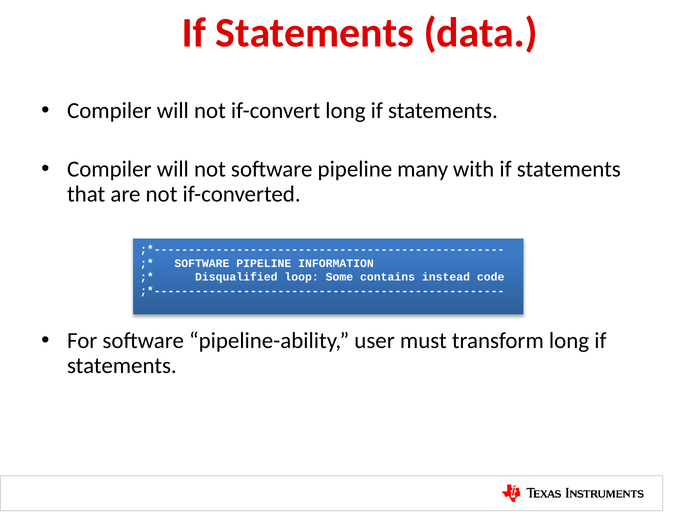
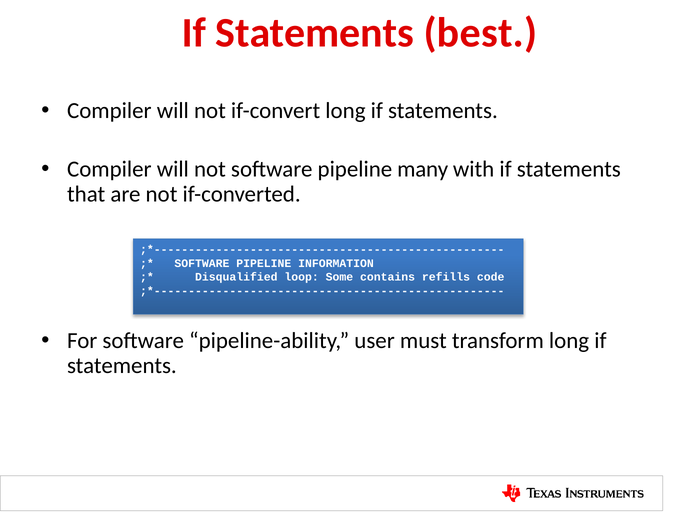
data: data -> best (480, 33)
instead: instead -> refills (446, 277)
